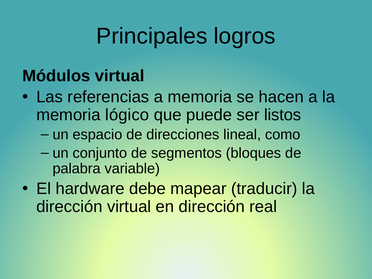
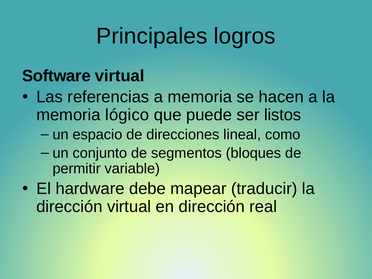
Módulos: Módulos -> Software (56, 76)
palabra: palabra -> permitir (77, 169)
